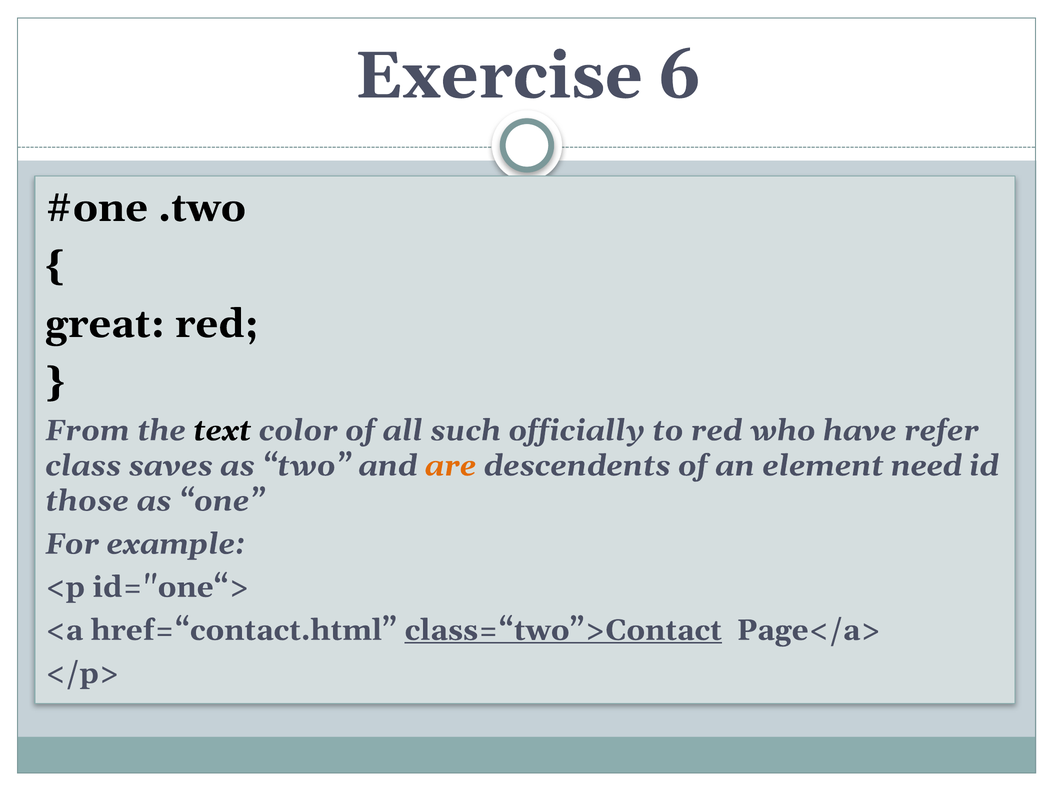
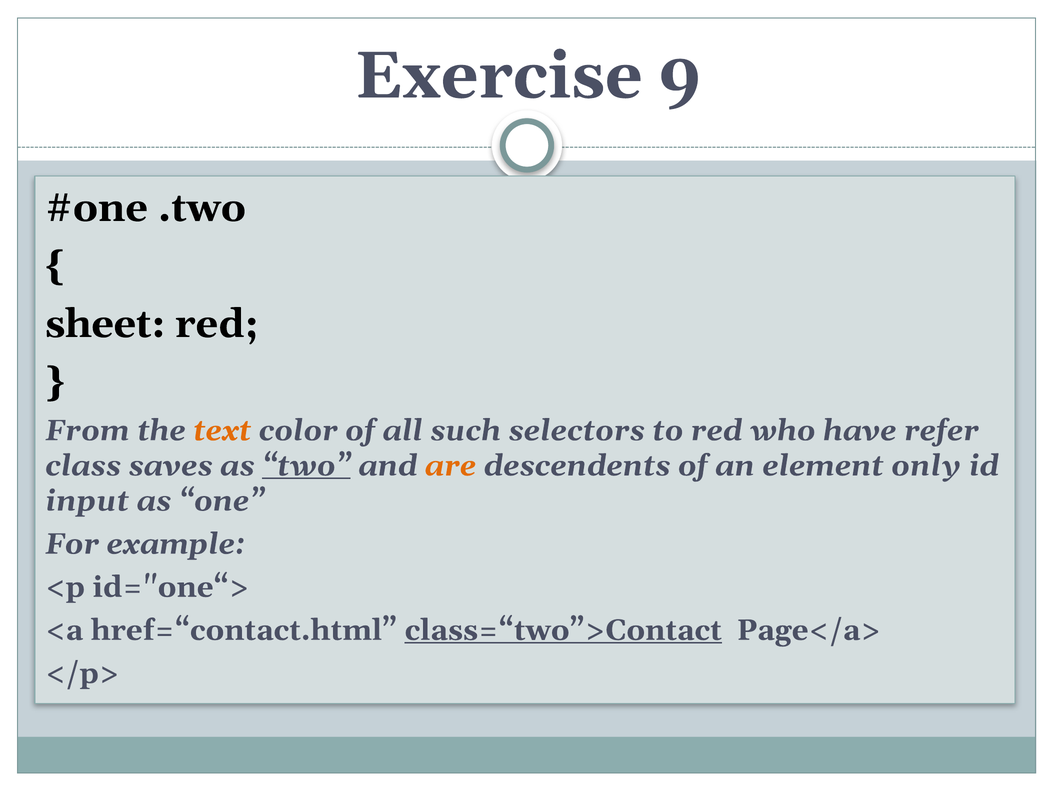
6: 6 -> 9 (680, 76)
great: great -> sheet (105, 324)
text colour: black -> orange (222, 430)
officially: officially -> selectors (577, 430)
two underline: none -> present (306, 465)
need: need -> only (926, 465)
those: those -> input (87, 501)
